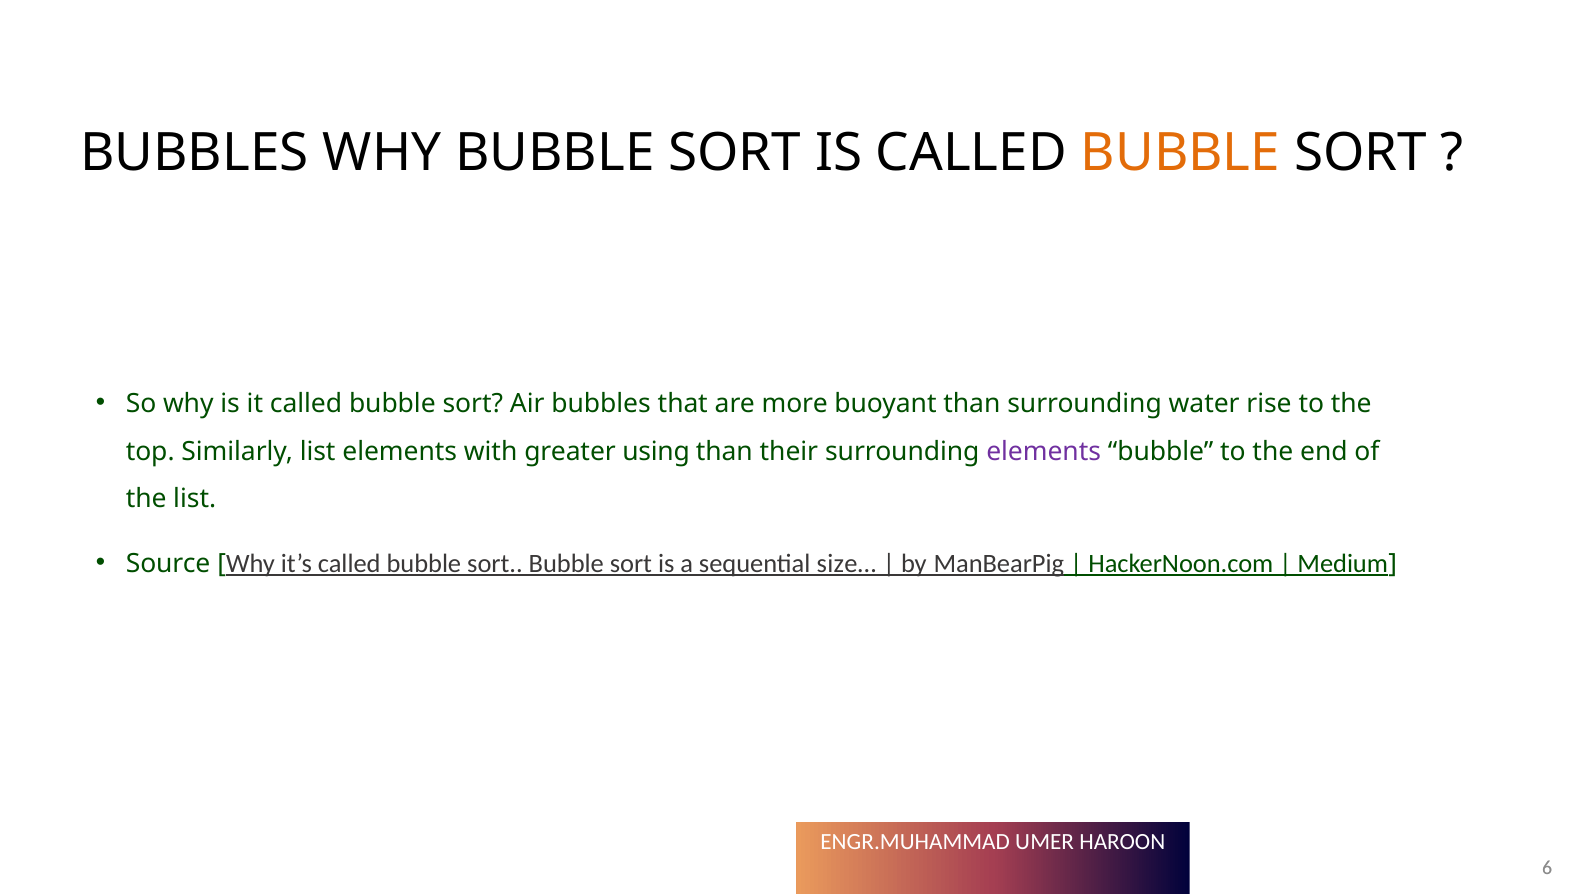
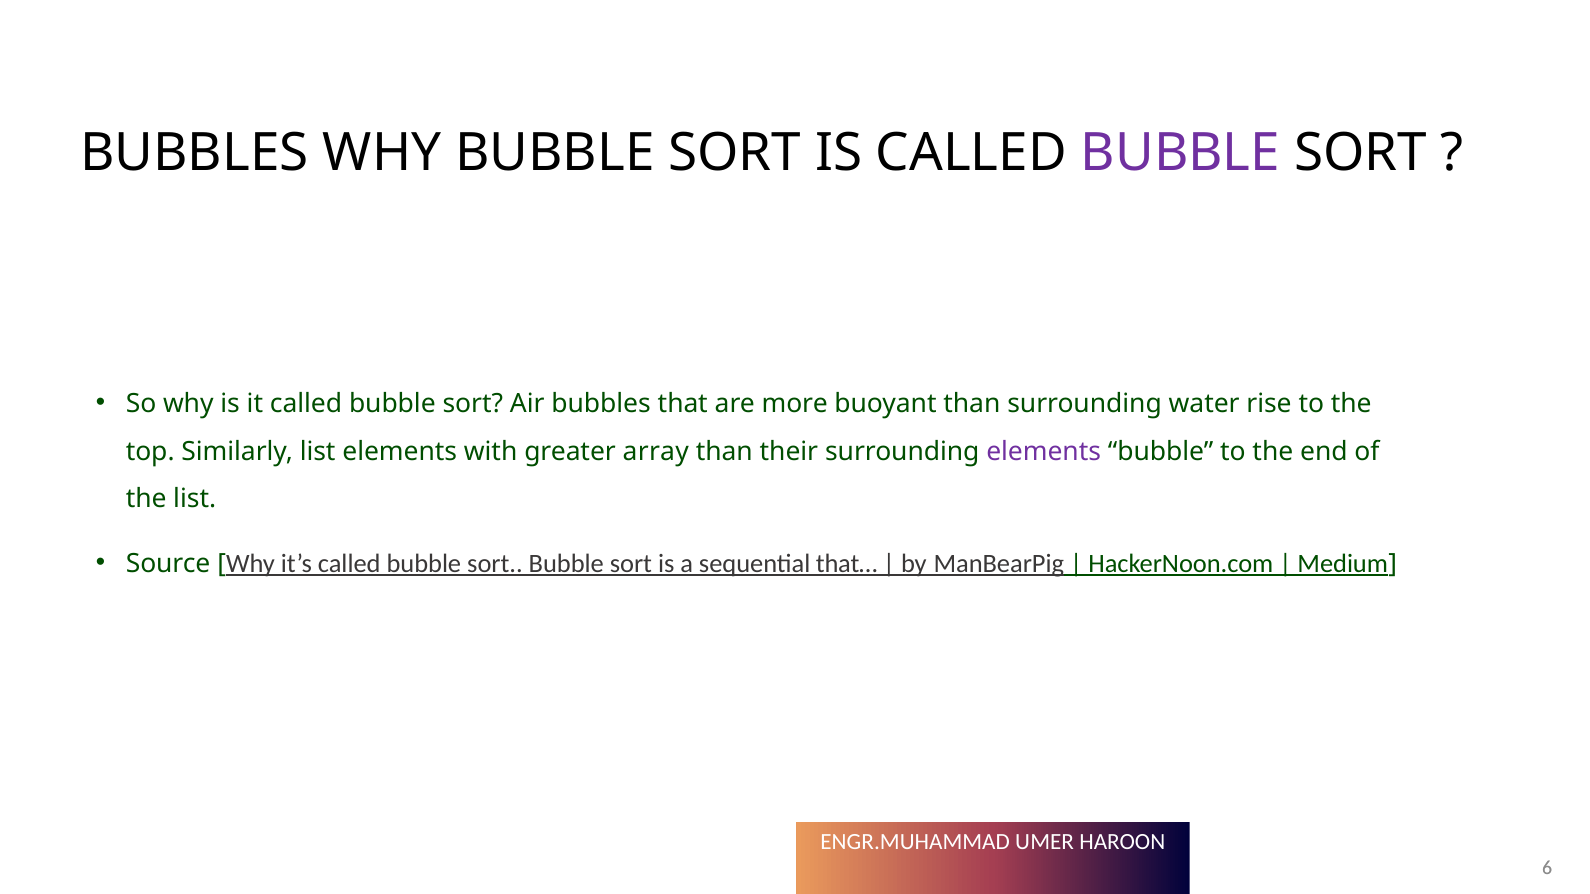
BUBBLE colour: orange -> purple (1181, 153)
using: using -> array (656, 451)
size…: size… -> that… (847, 564)
